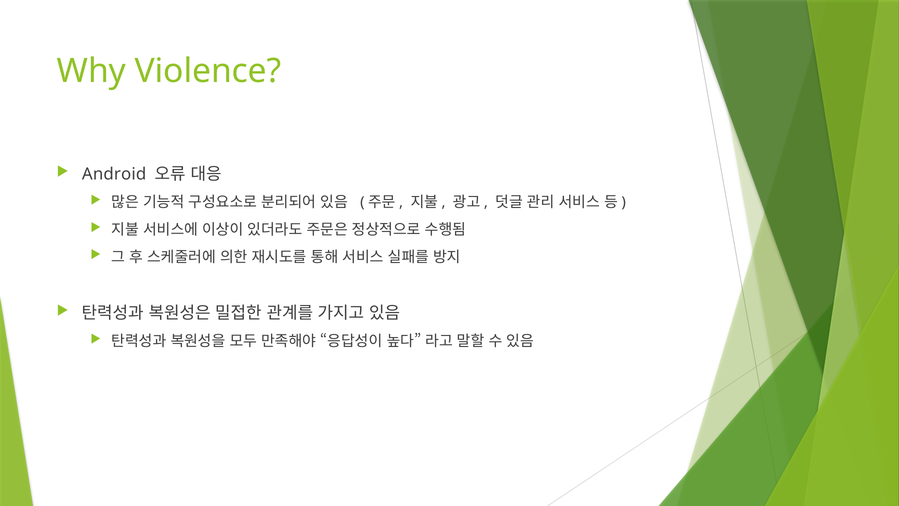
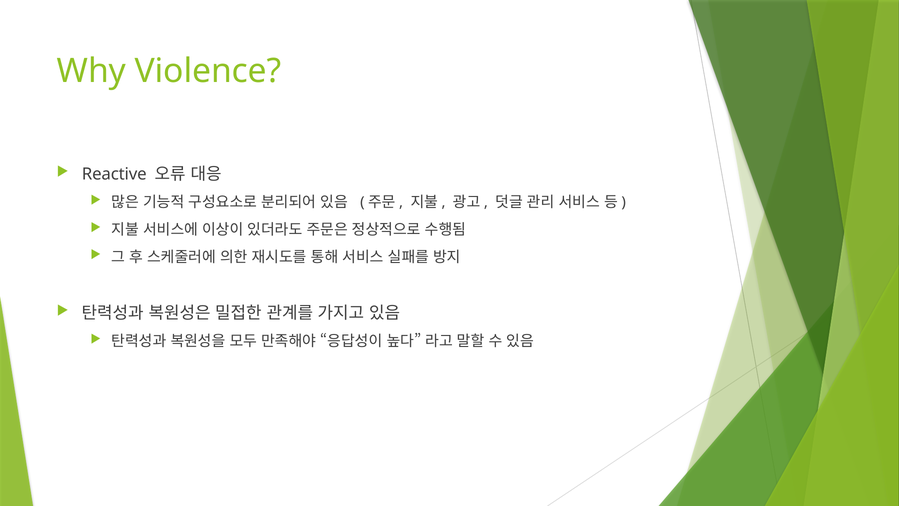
Android: Android -> Reactive (114, 174)
